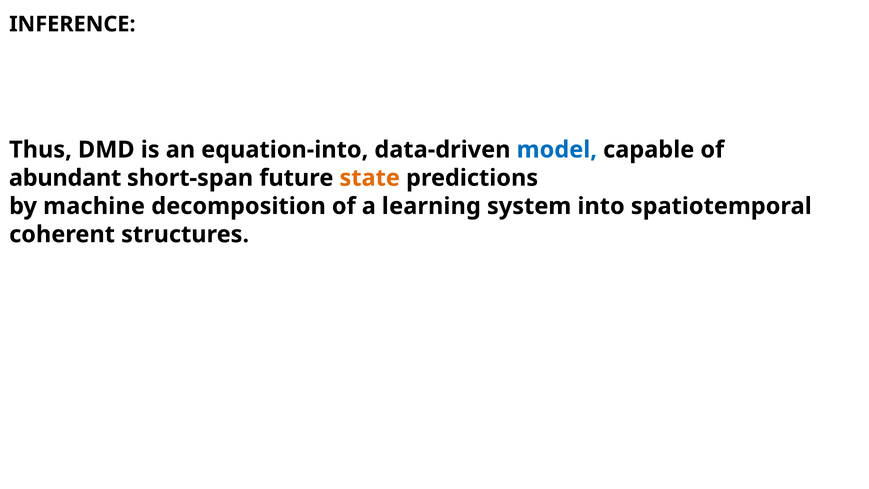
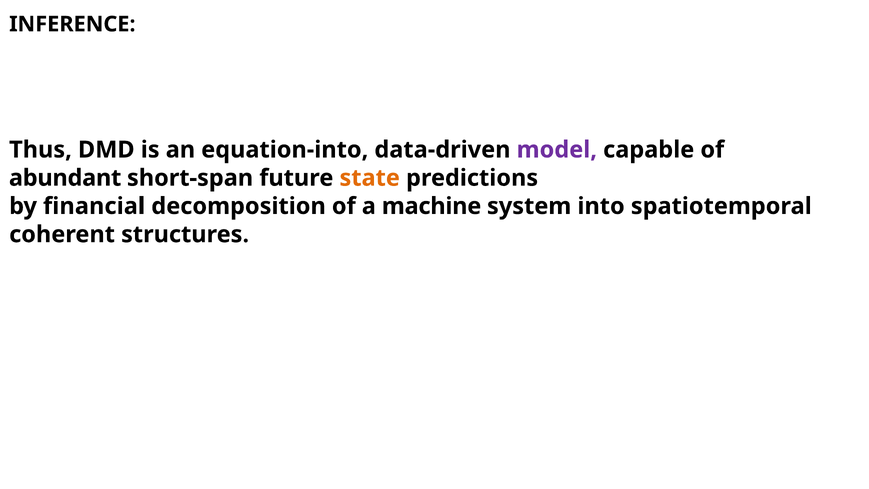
model colour: blue -> purple (557, 150)
machine: machine -> financial (94, 206)
learning: learning -> machine (432, 206)
